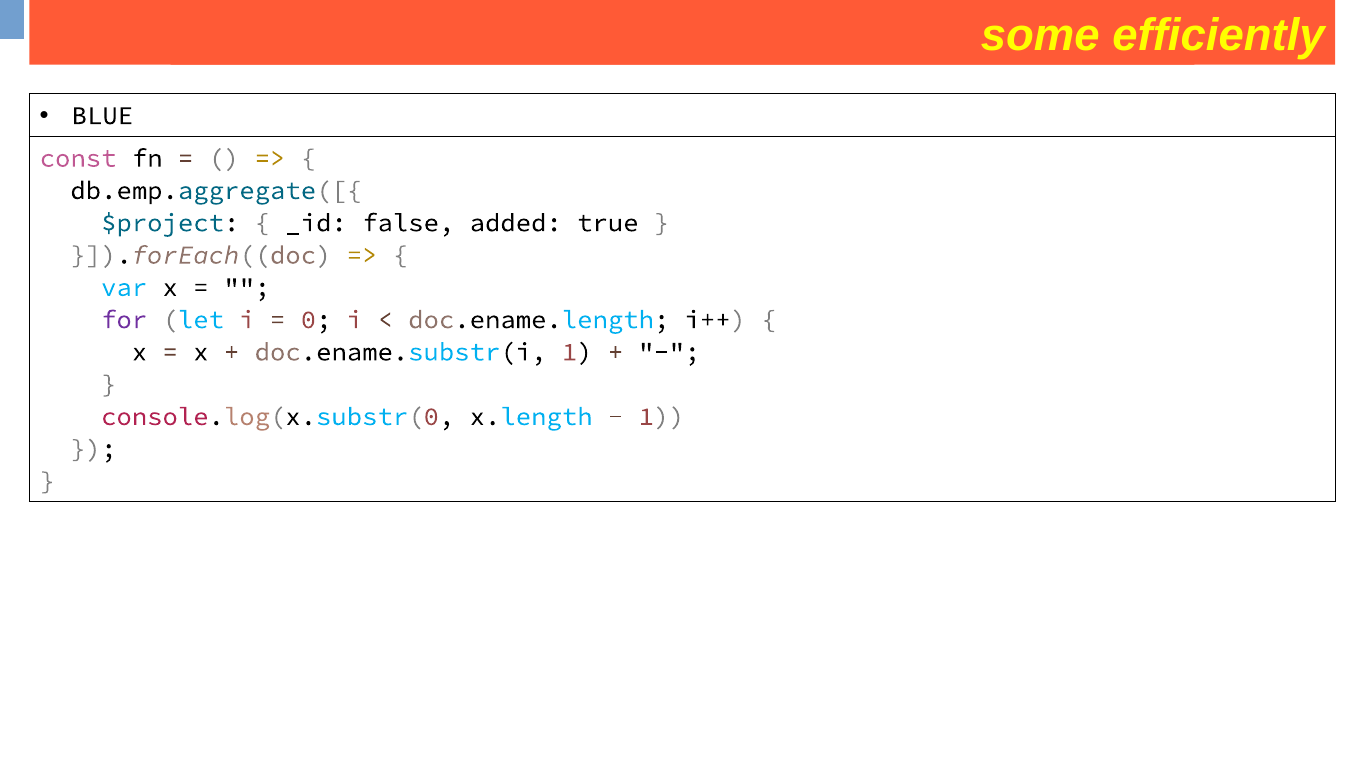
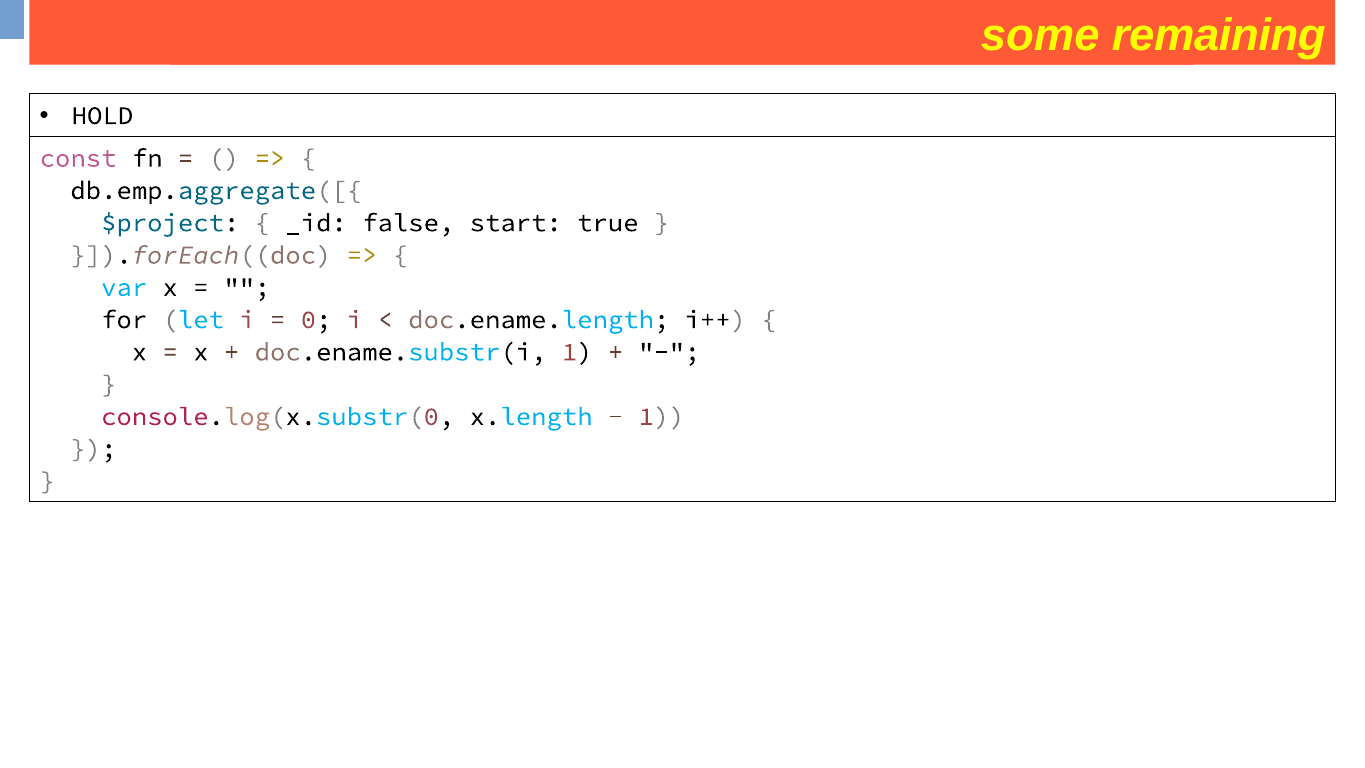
efficiently: efficiently -> remaining (1219, 36)
BLUE: BLUE -> HOLD (102, 116)
added: added -> start (516, 223)
for colour: purple -> black (124, 320)
